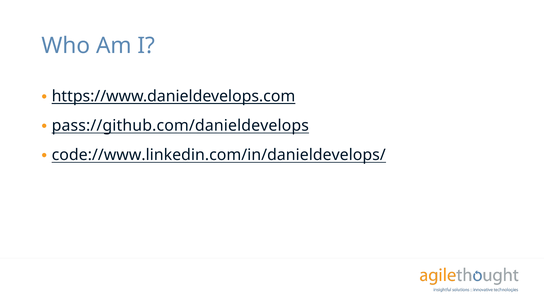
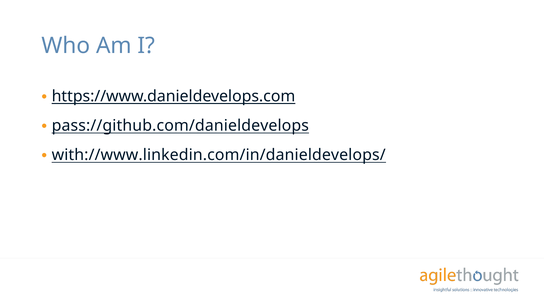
code://www.linkedin.com/in/danieldevelops/: code://www.linkedin.com/in/danieldevelops/ -> with://www.linkedin.com/in/danieldevelops/ (219, 155)
